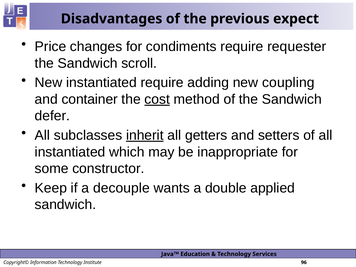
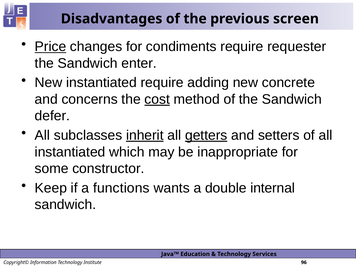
expect: expect -> screen (296, 19)
Price underline: none -> present (50, 47)
scroll: scroll -> enter (139, 63)
coupling: coupling -> concrete (288, 83)
container: container -> concerns (90, 99)
getters underline: none -> present (206, 135)
decouple: decouple -> functions (121, 188)
applied: applied -> internal (273, 188)
